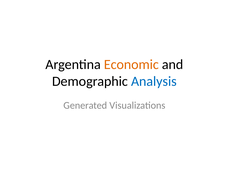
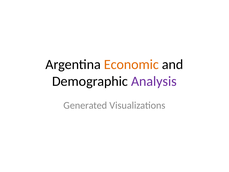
Analysis colour: blue -> purple (154, 81)
